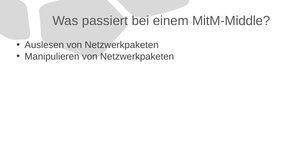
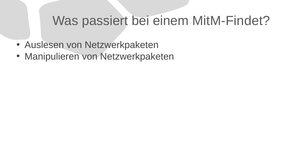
MitM-Middle: MitM-Middle -> MitM-Findet (231, 21)
